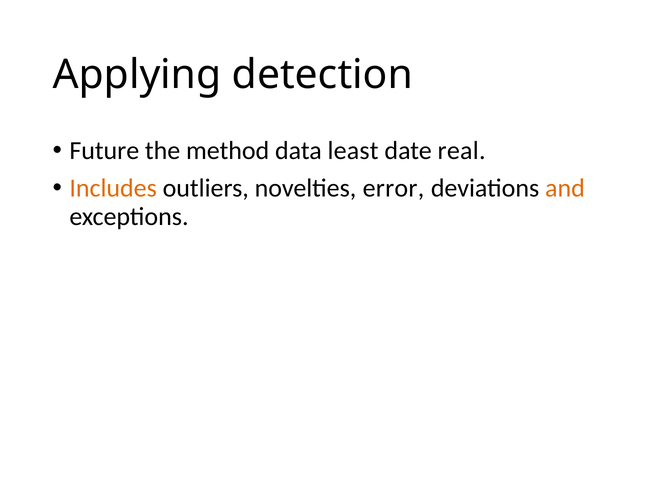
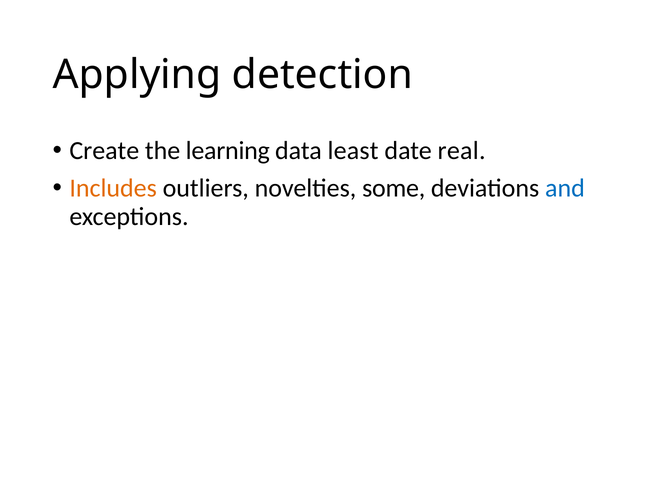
Future: Future -> Create (104, 151)
method: method -> learning (228, 151)
error: error -> some (394, 188)
and colour: orange -> blue (565, 188)
